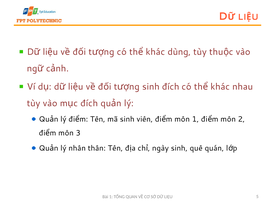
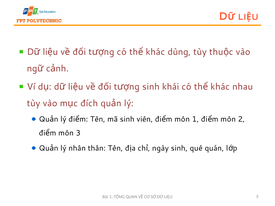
sinh đích: đích -> khái (171, 87)
